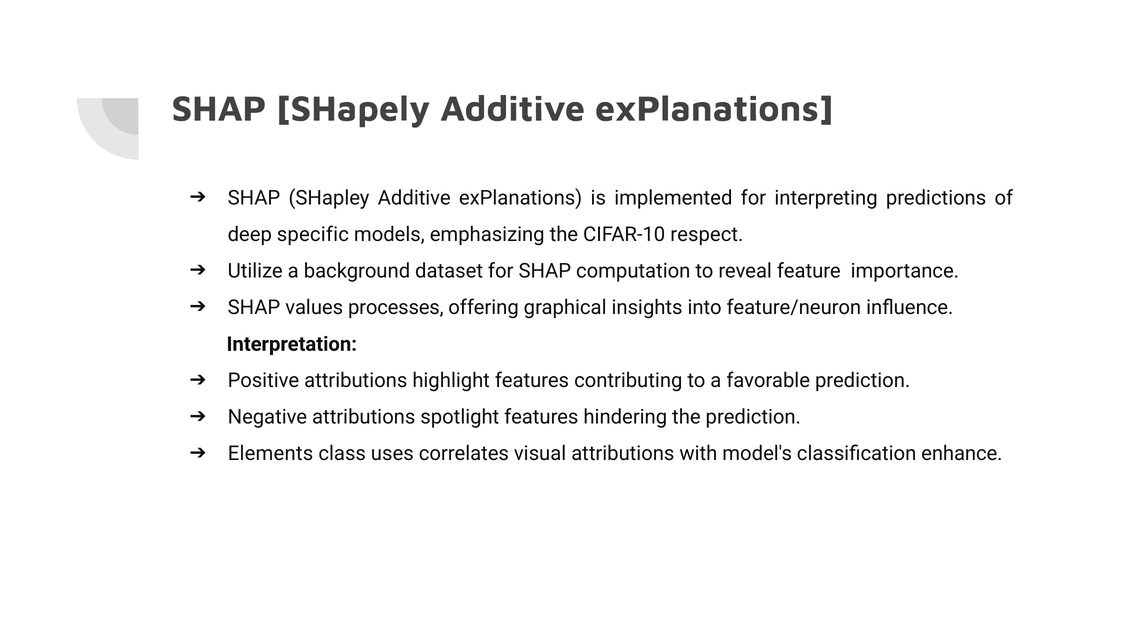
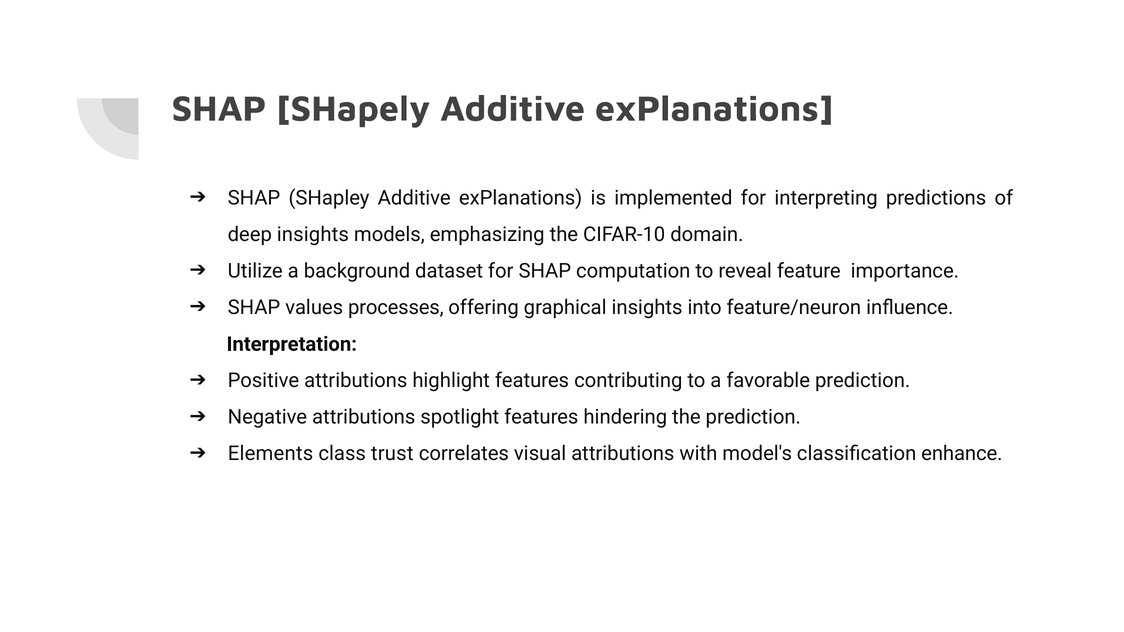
deep specific: specific -> insights (313, 235)
respect: respect -> domain (707, 235)
uses: uses -> trust (392, 454)
